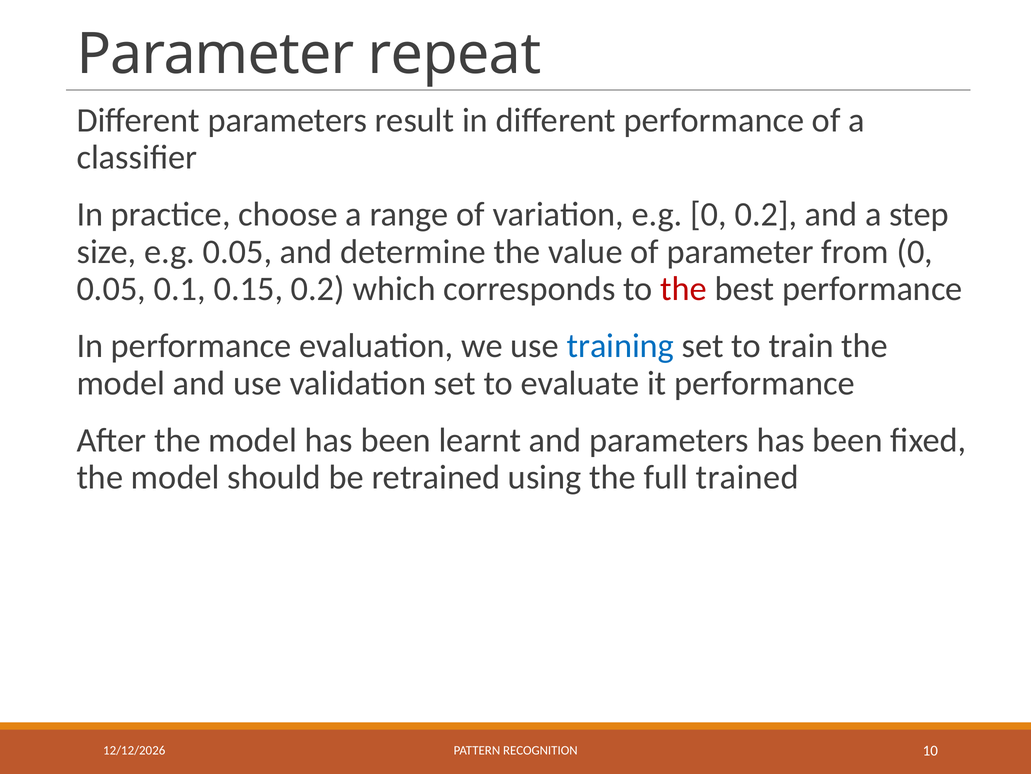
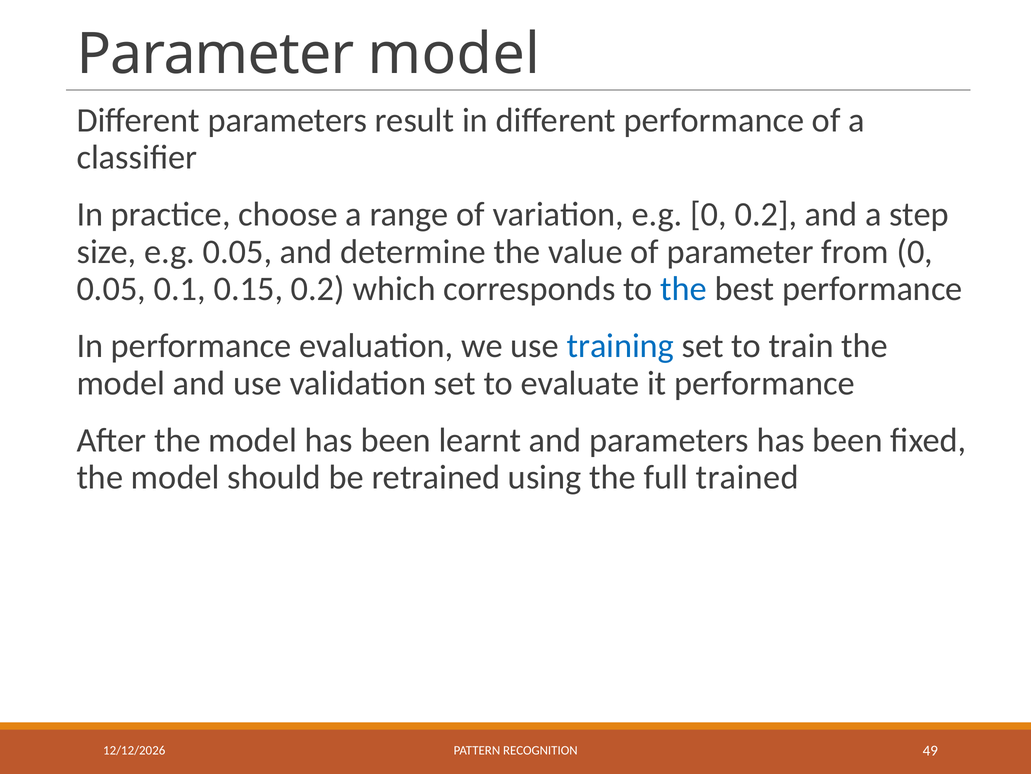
Parameter repeat: repeat -> model (454, 54)
the colour: red -> blue (684, 289)
10: 10 -> 49 (930, 750)
